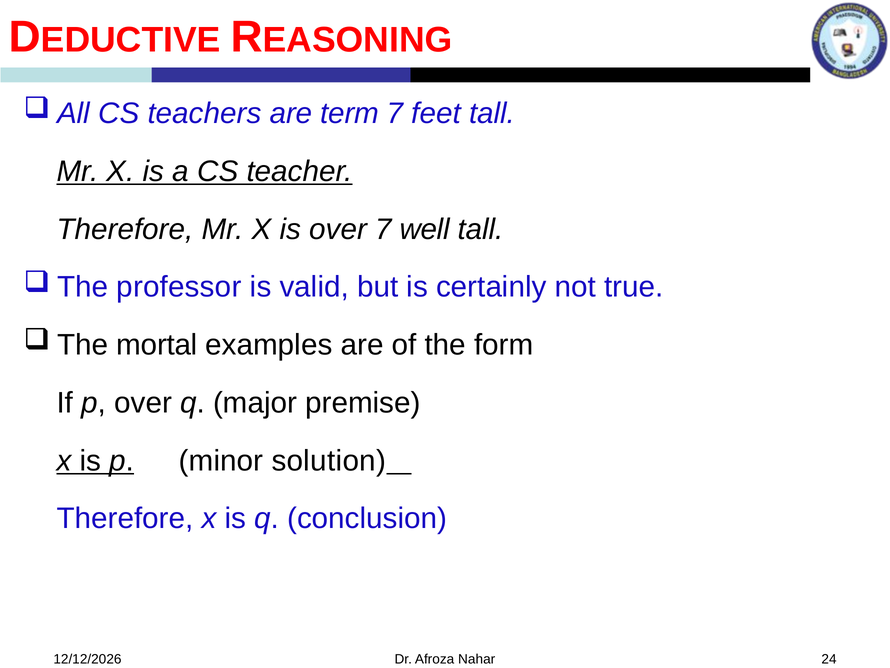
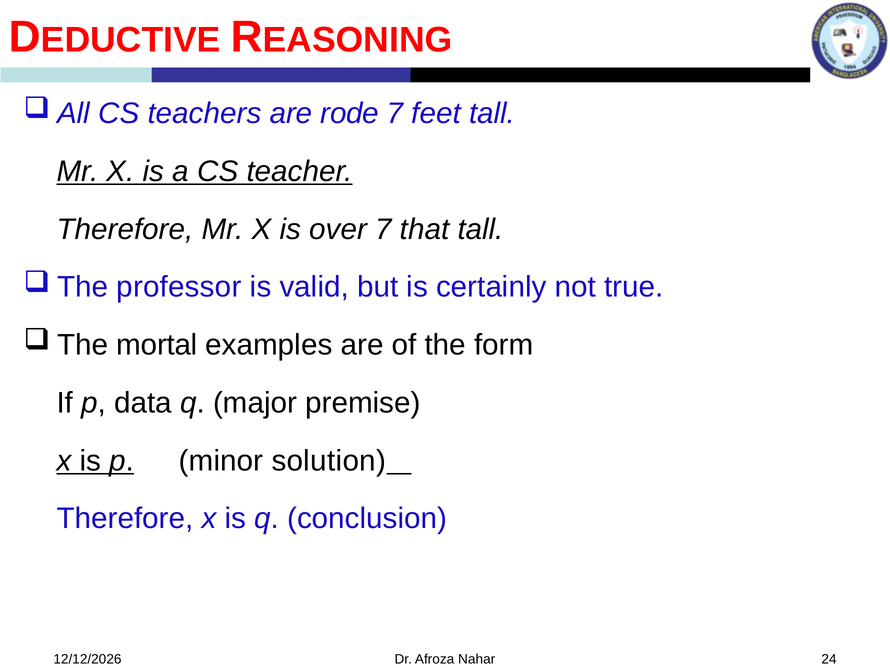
term: term -> rode (350, 113)
well: well -> that (425, 229)
p over: over -> data (143, 403)
